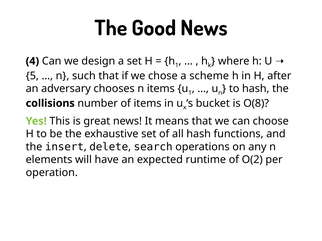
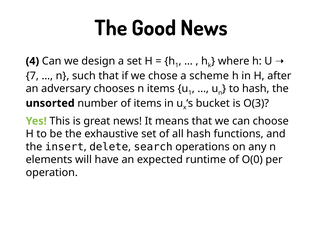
5: 5 -> 7 (32, 76)
collisions: collisions -> unsorted (50, 103)
O(8: O(8 -> O(3 (256, 103)
O(2: O(2 -> O(0 (252, 160)
